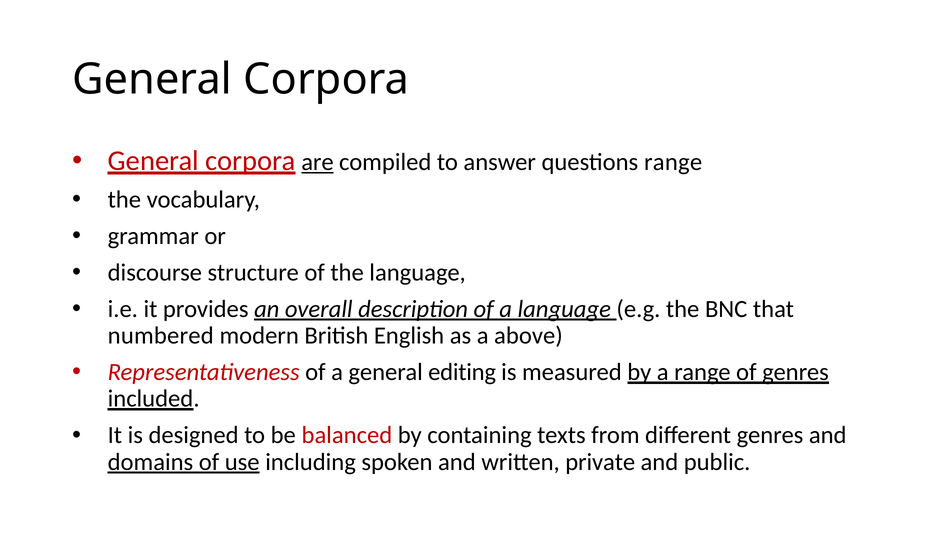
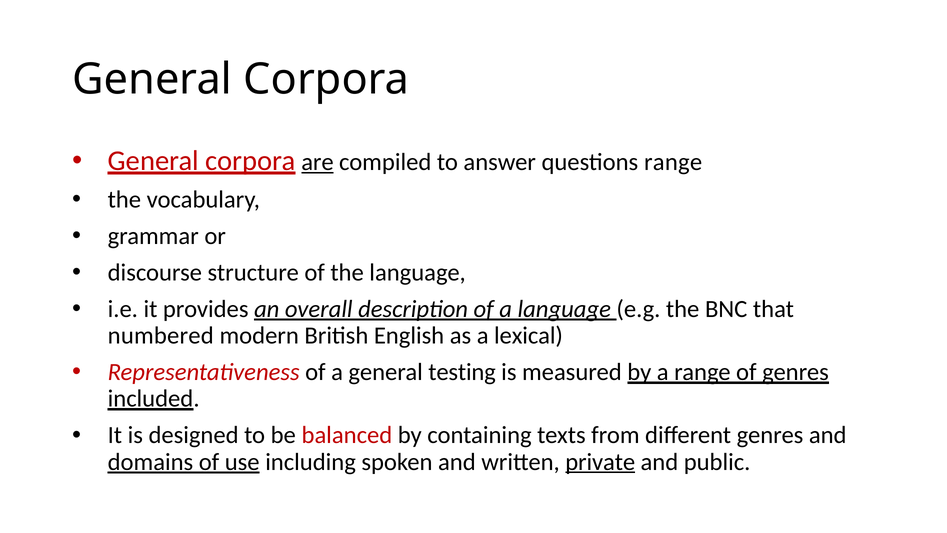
above: above -> lexical (529, 335)
editing: editing -> testing (462, 372)
private underline: none -> present (600, 462)
